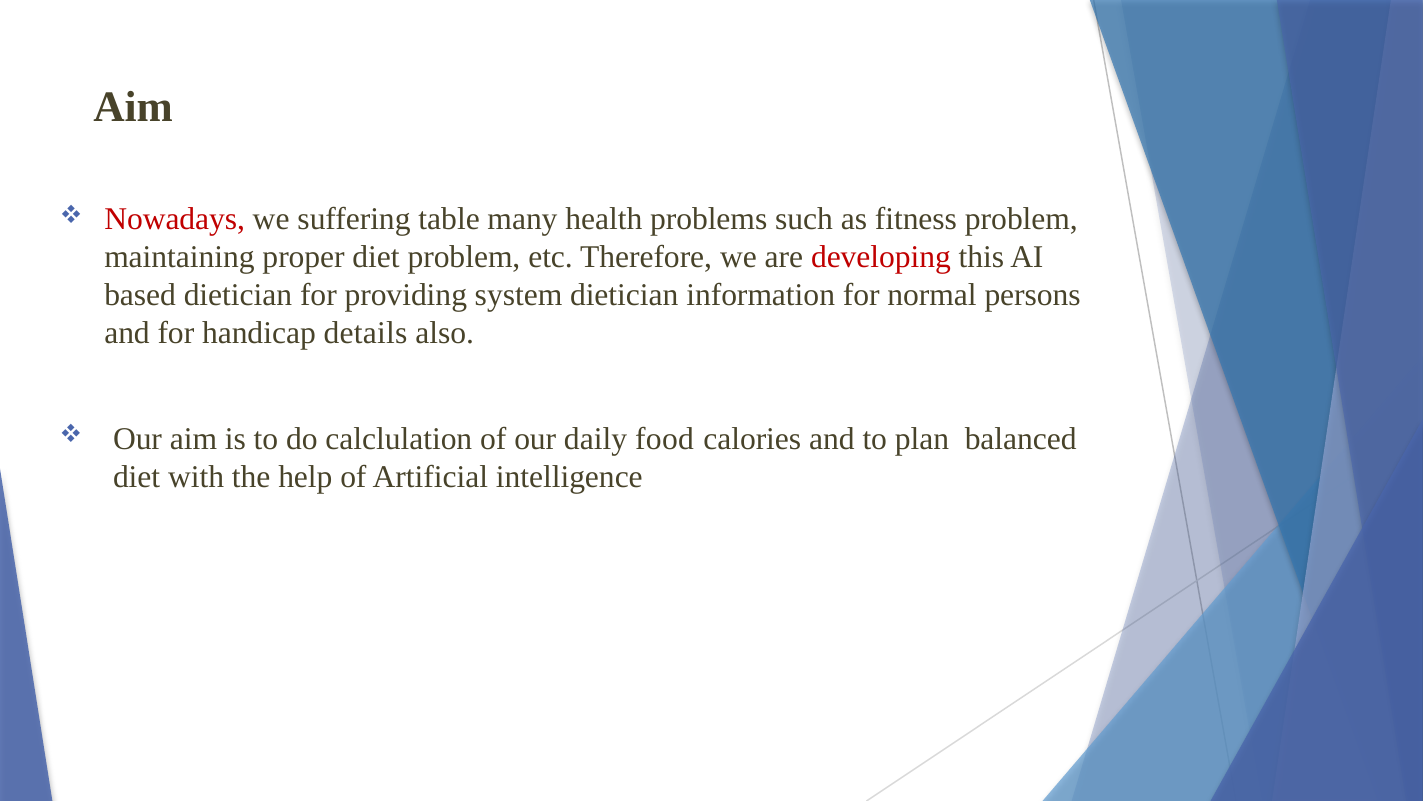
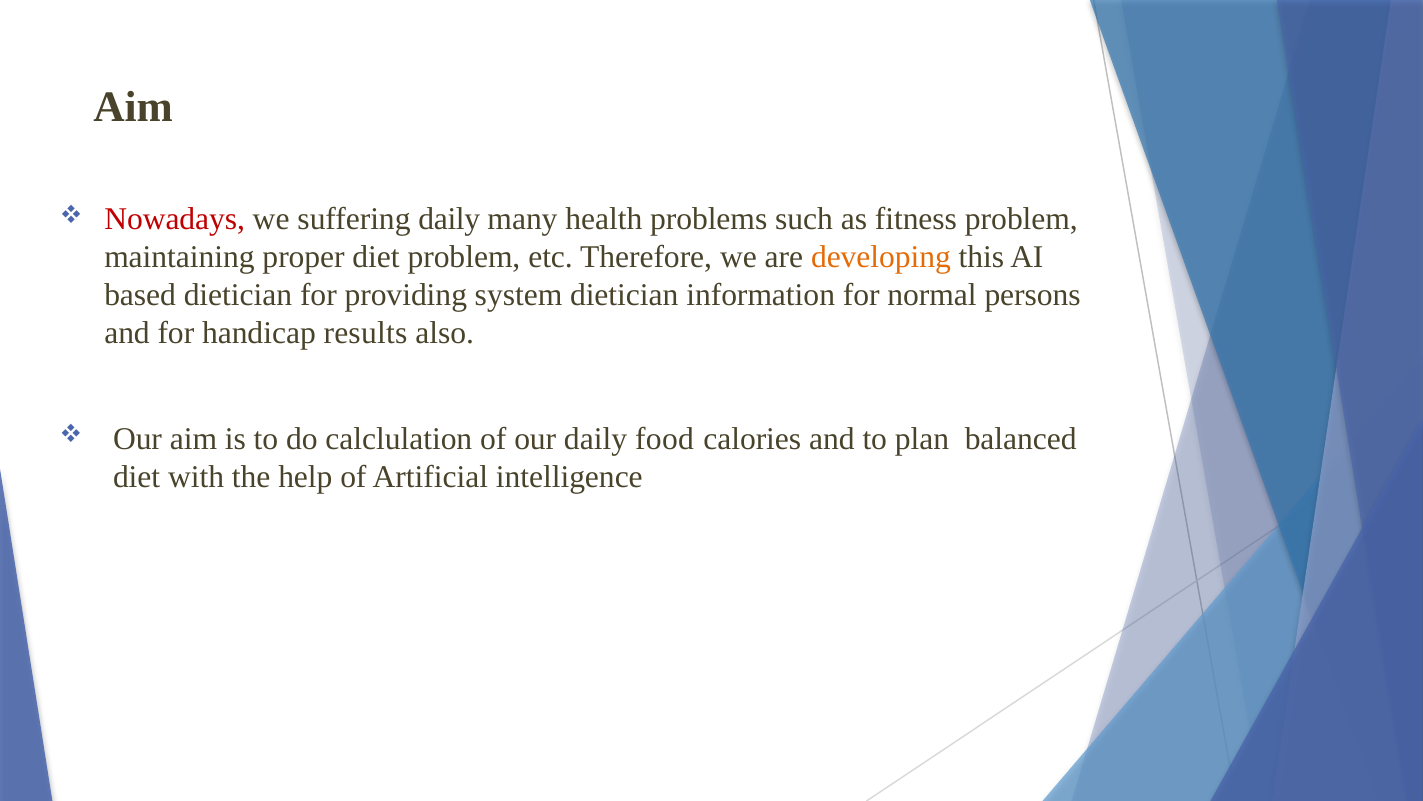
suffering table: table -> daily (449, 219)
developing colour: red -> orange (881, 257)
details: details -> results (365, 333)
